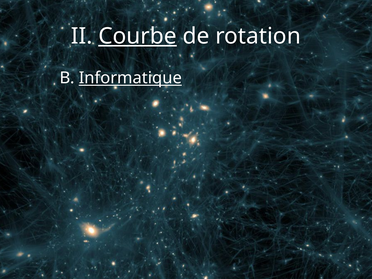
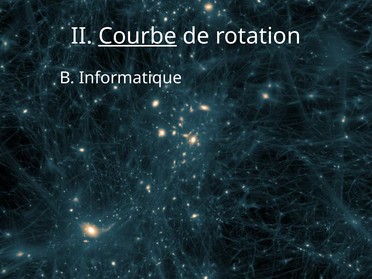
Informatique underline: present -> none (130, 78)
